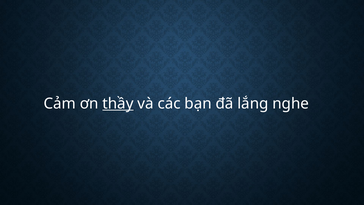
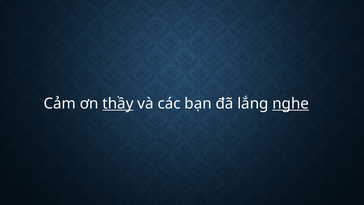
nghe underline: none -> present (291, 103)
